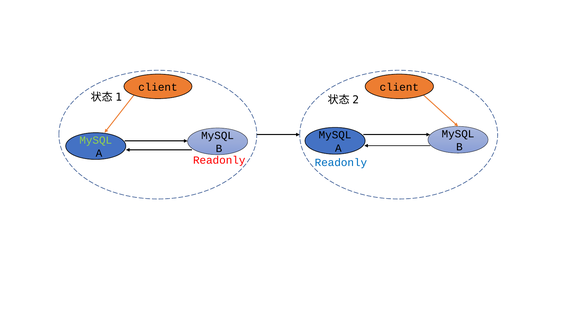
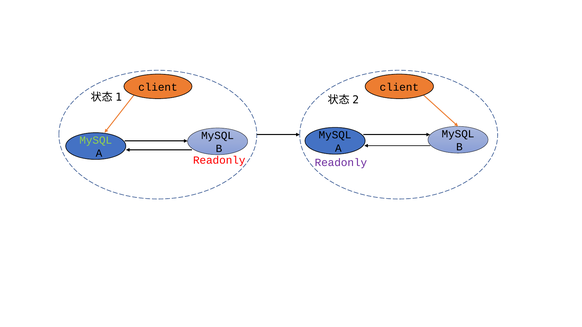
Readonly colour: blue -> purple (341, 163)
